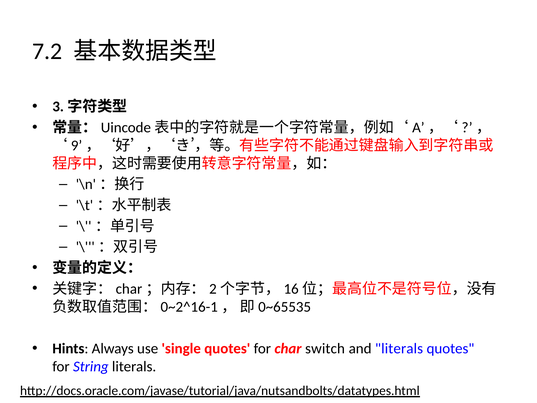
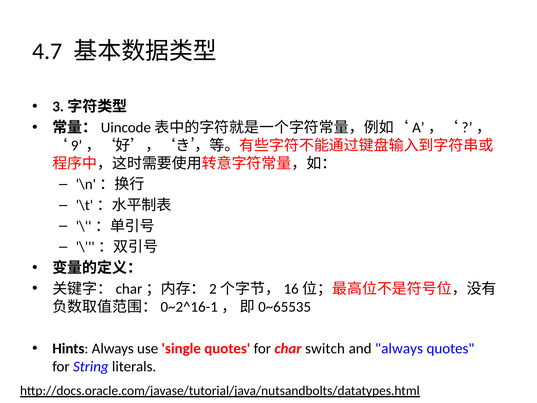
7.2: 7.2 -> 4.7 (47, 51)
and literals: literals -> always (399, 348)
